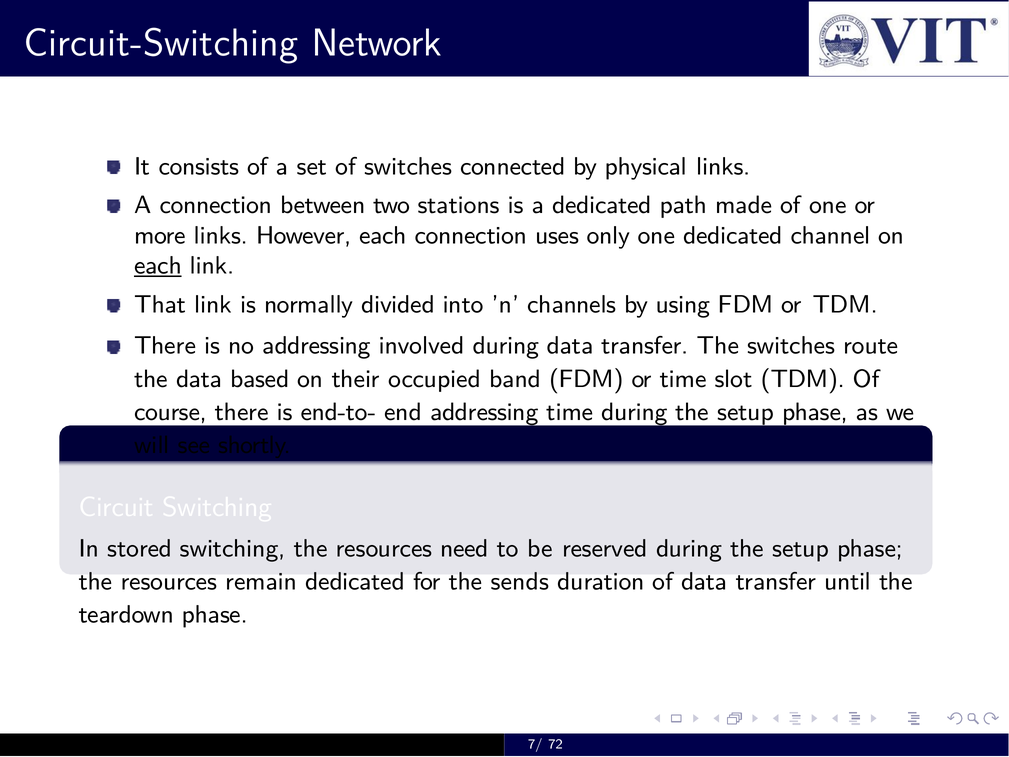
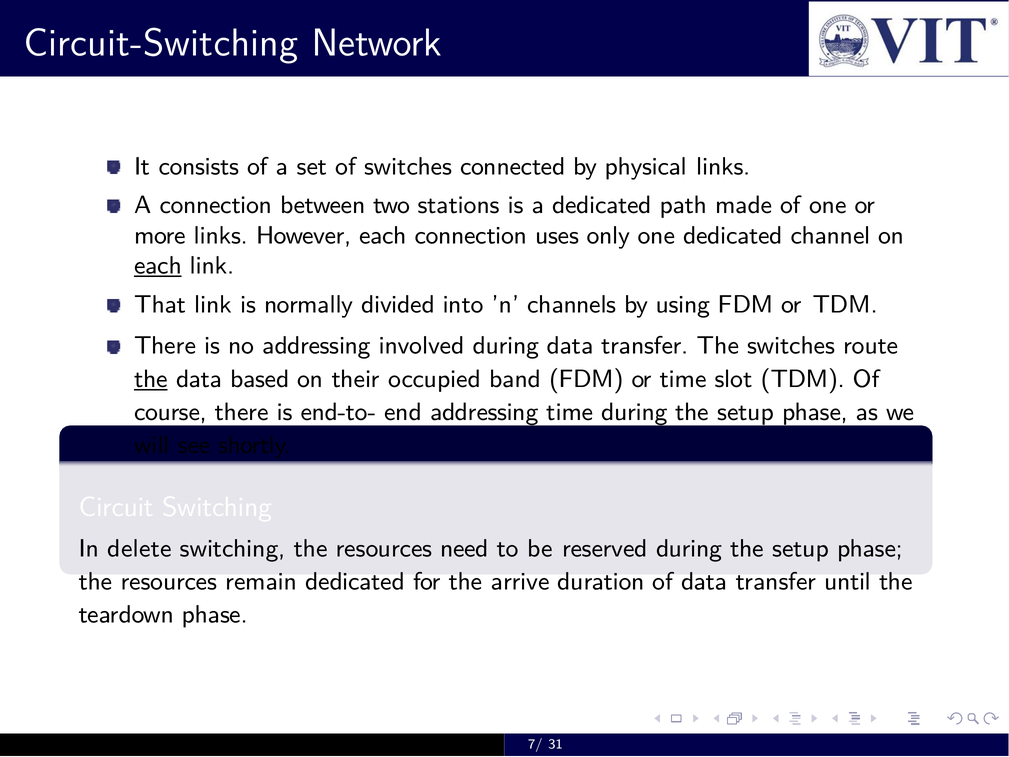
the underline: none -> present (151, 379)
stored: stored -> delete (140, 549)
sends: sends -> arrive (520, 582)
72: 72 -> 31 (555, 745)
